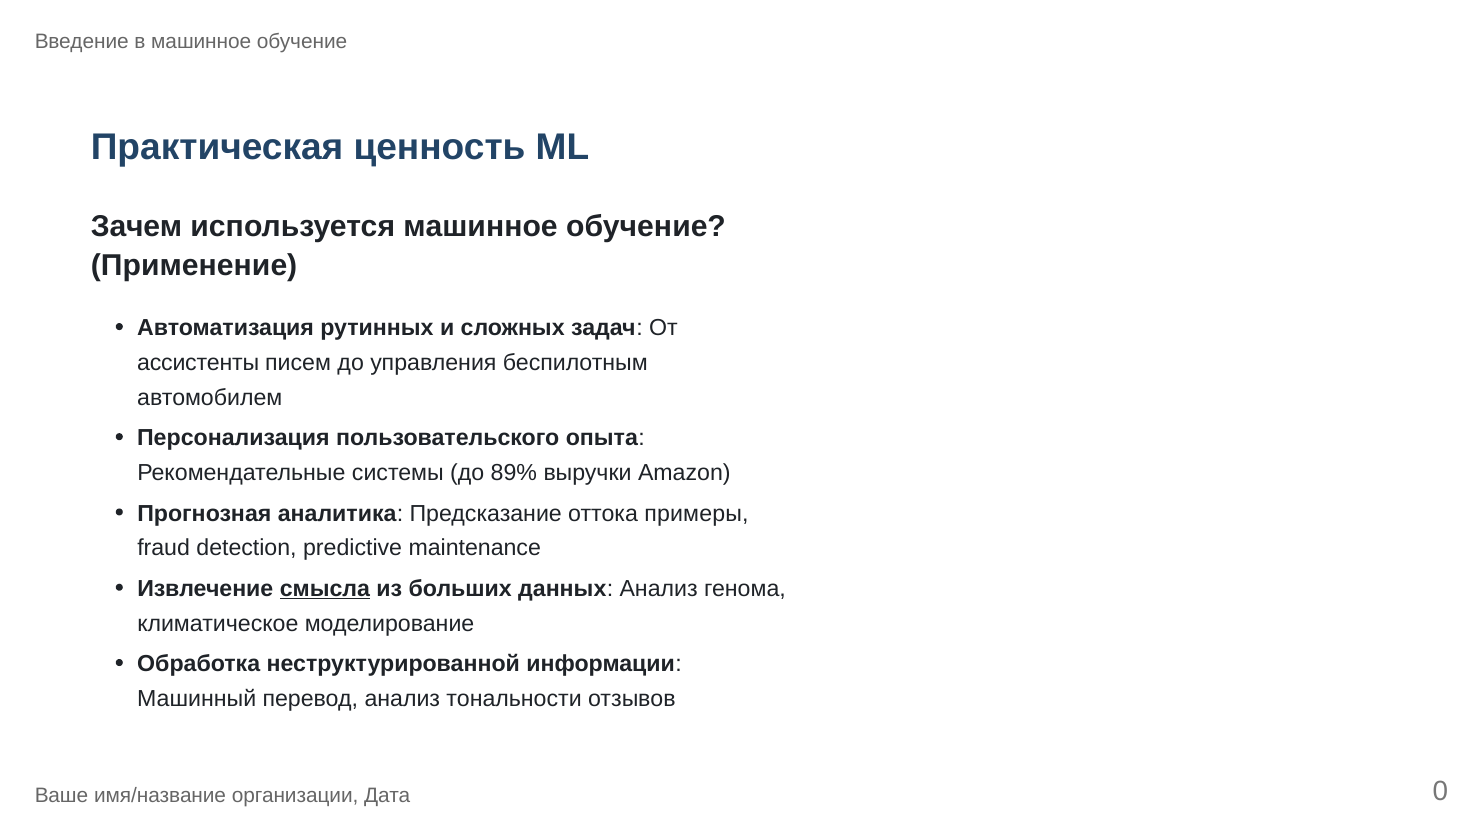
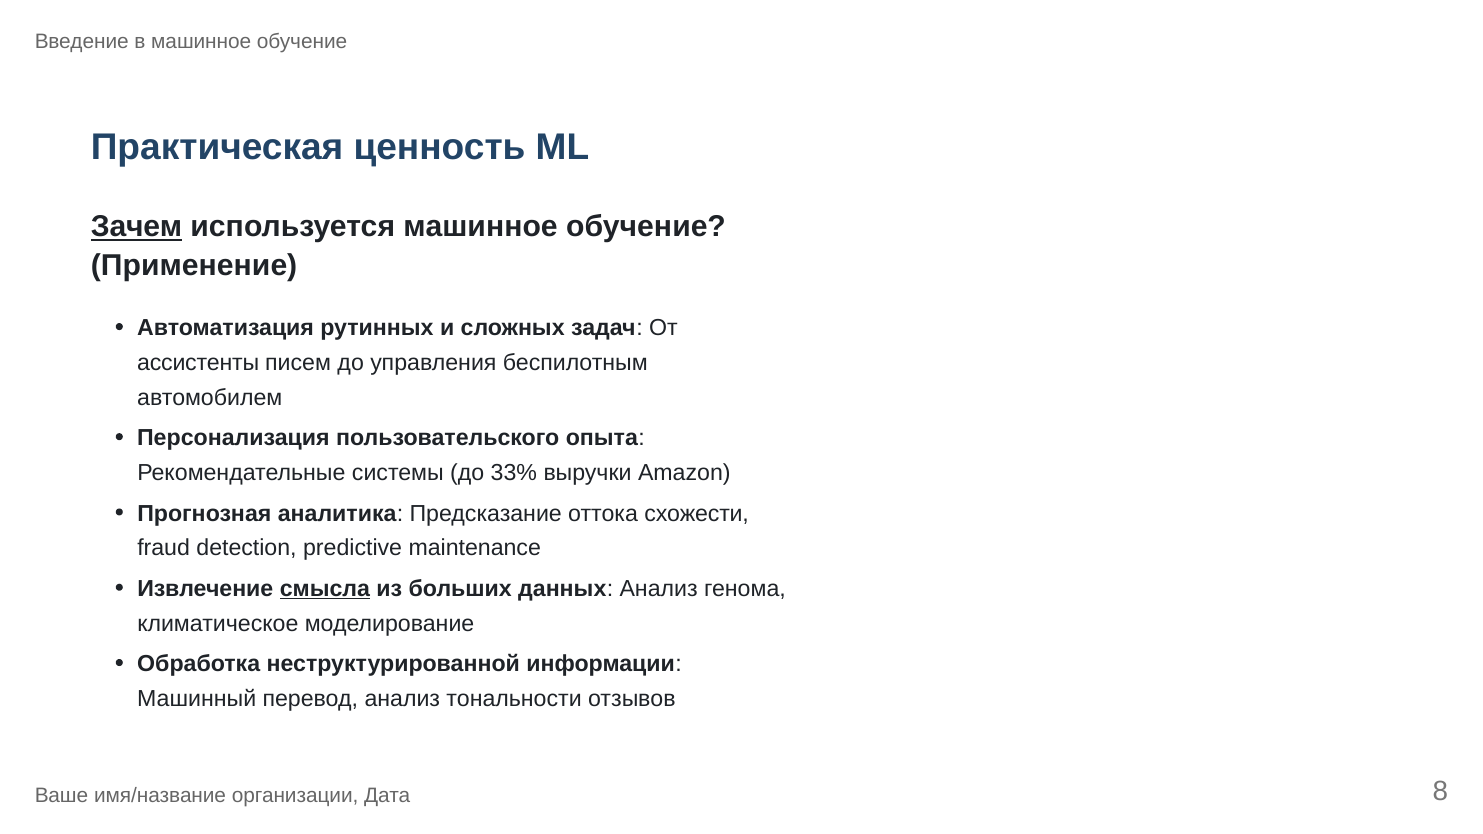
Зачем underline: none -> present (137, 227)
89%: 89% -> 33% (514, 473)
примеры: примеры -> схожести (697, 514)
0: 0 -> 8 (1440, 792)
